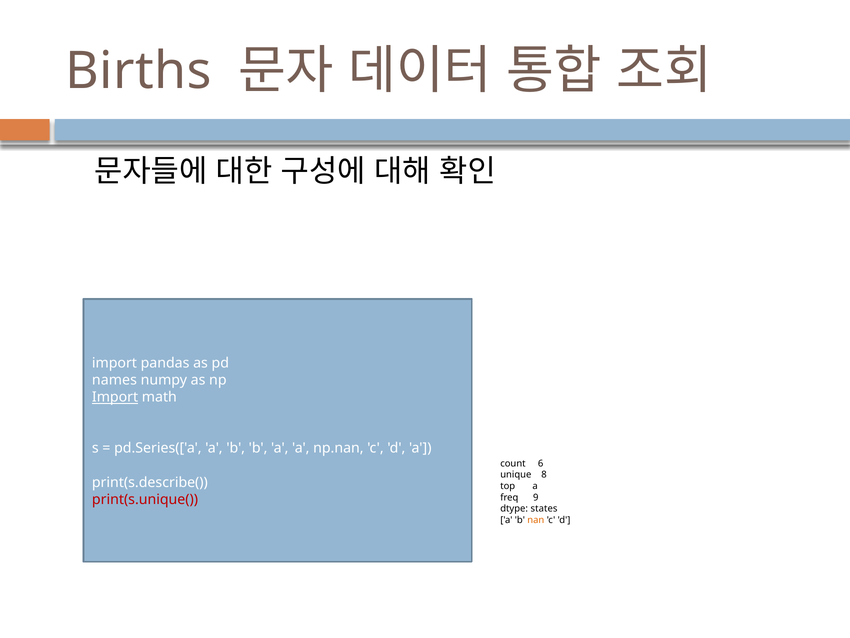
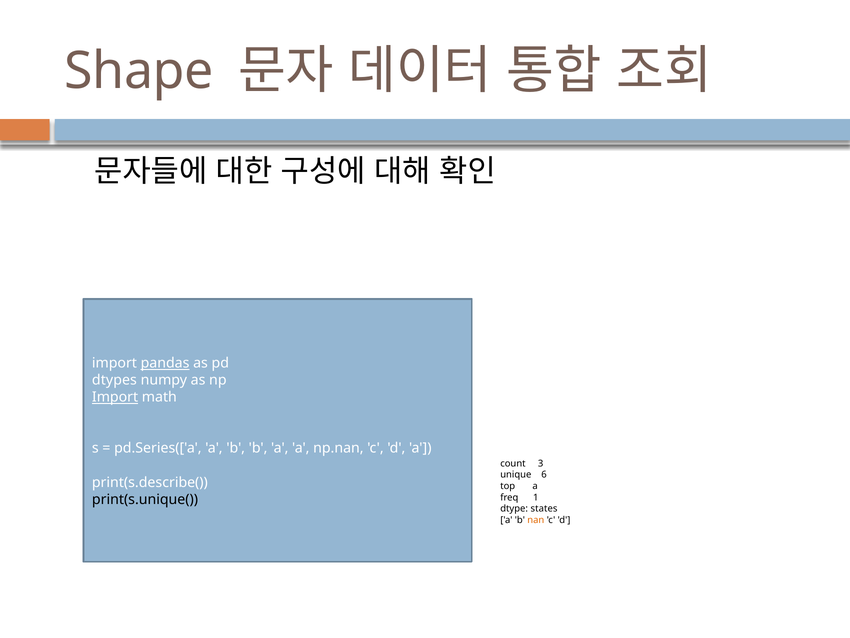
Births: Births -> Shape (139, 71)
pandas underline: none -> present (165, 363)
names: names -> dtypes (114, 380)
6: 6 -> 3 (541, 463)
8: 8 -> 6 (544, 474)
9: 9 -> 1 (536, 497)
print(s.unique( colour: red -> black (145, 499)
